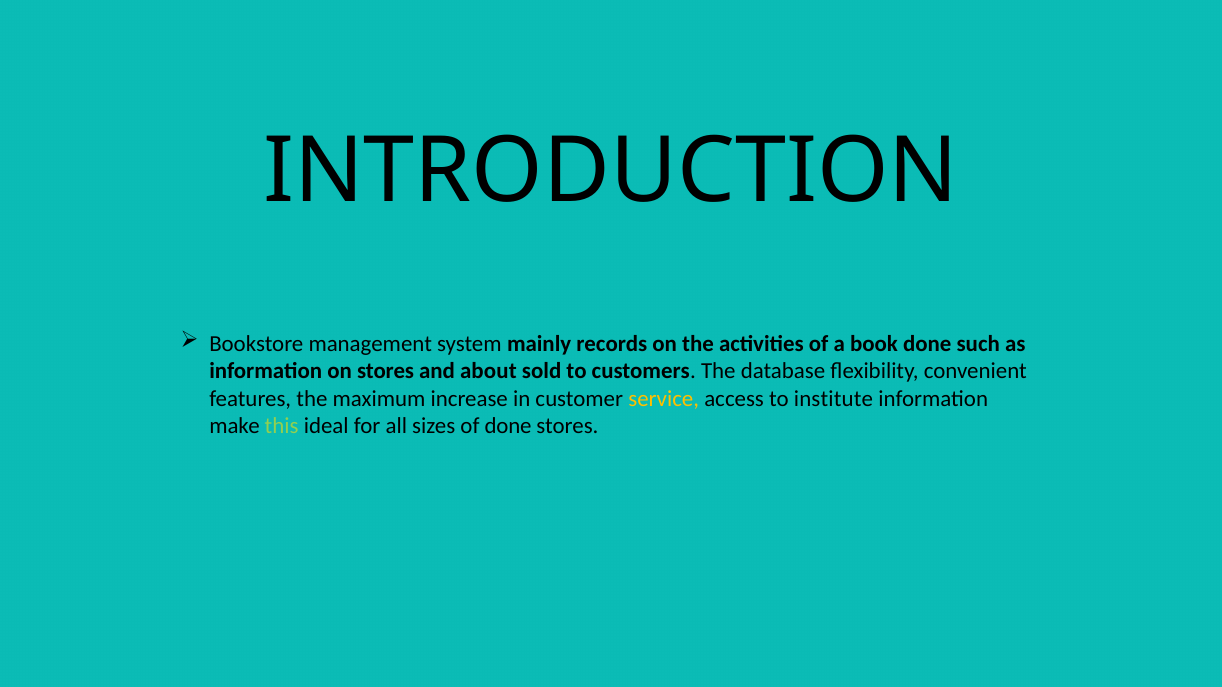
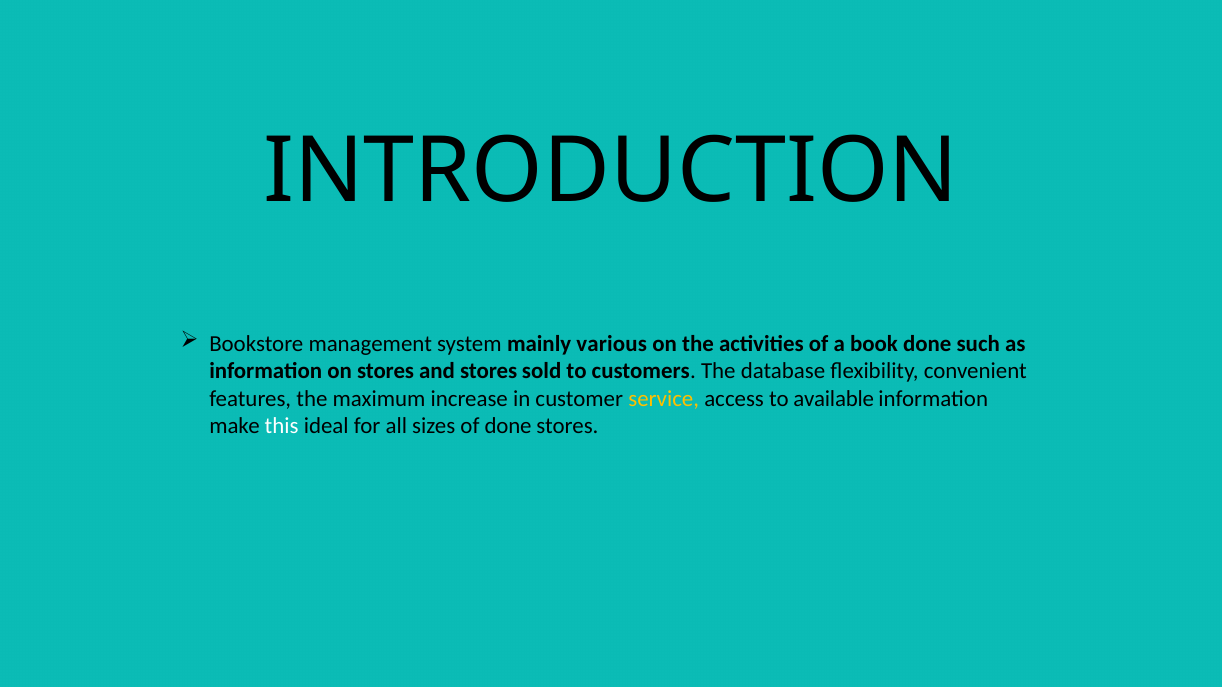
records: records -> various (612, 344)
and about: about -> stores (489, 371)
institute: institute -> available (834, 399)
this colour: light green -> white (282, 426)
